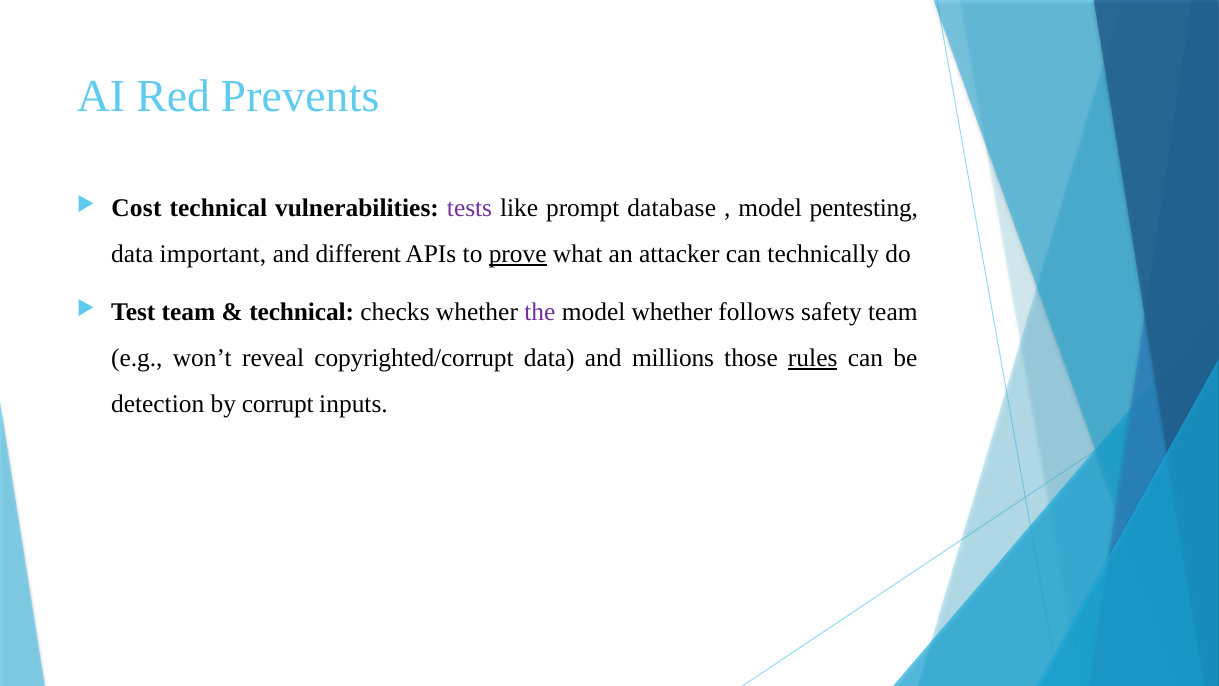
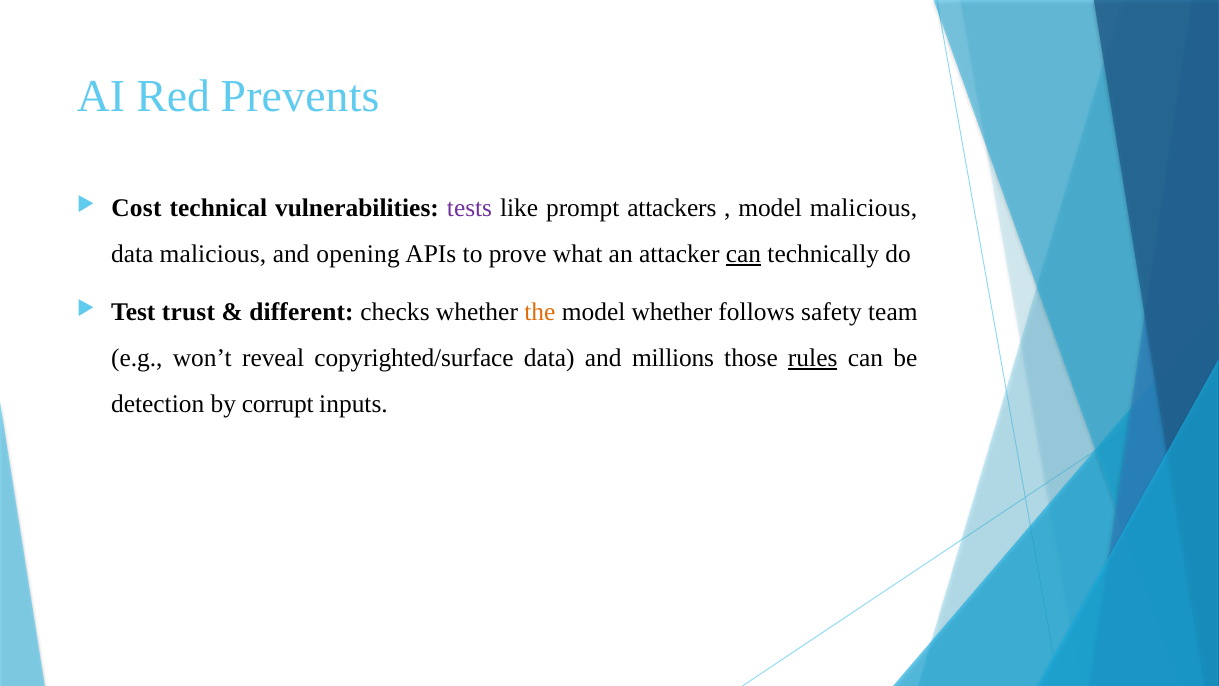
database: database -> attackers (672, 208)
model pentesting: pentesting -> malicious (864, 208)
data important: important -> malicious (213, 254)
different: different -> opening (358, 254)
prove underline: present -> none (518, 254)
can underline: none -> present (744, 254)
Test team: team -> trust (188, 312)
technical: technical -> different (302, 312)
the colour: purple -> orange (540, 312)
copyrighted/corrupt: copyrighted/corrupt -> copyrighted/surface (414, 358)
